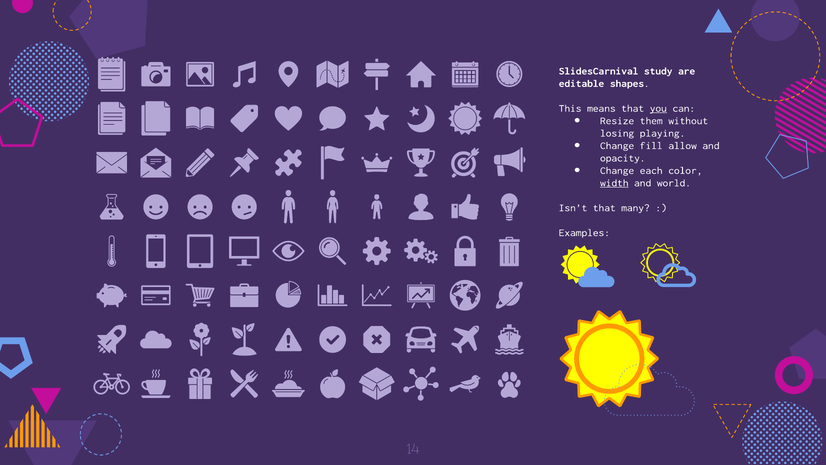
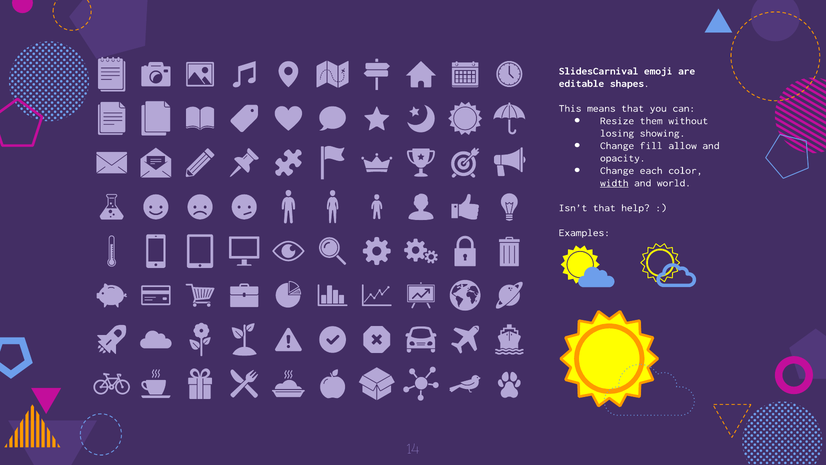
study: study -> emoji (658, 71)
you underline: present -> none (658, 108)
playing: playing -> showing (663, 133)
many: many -> help (635, 208)
